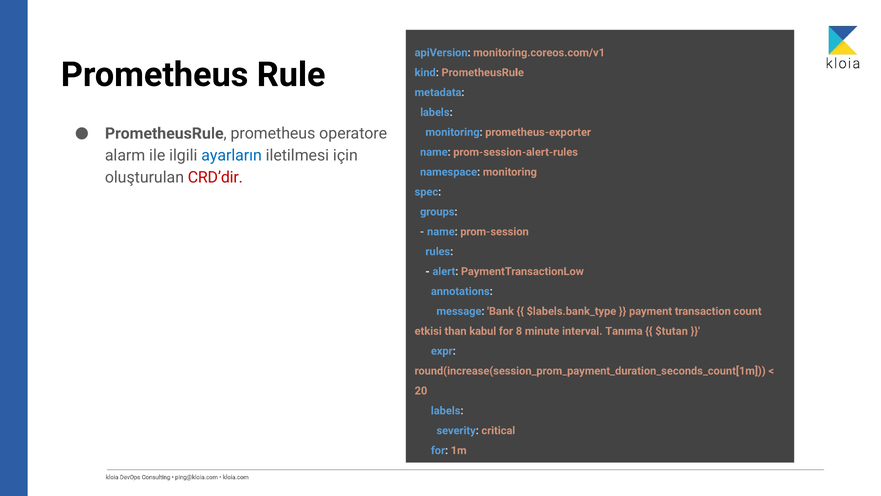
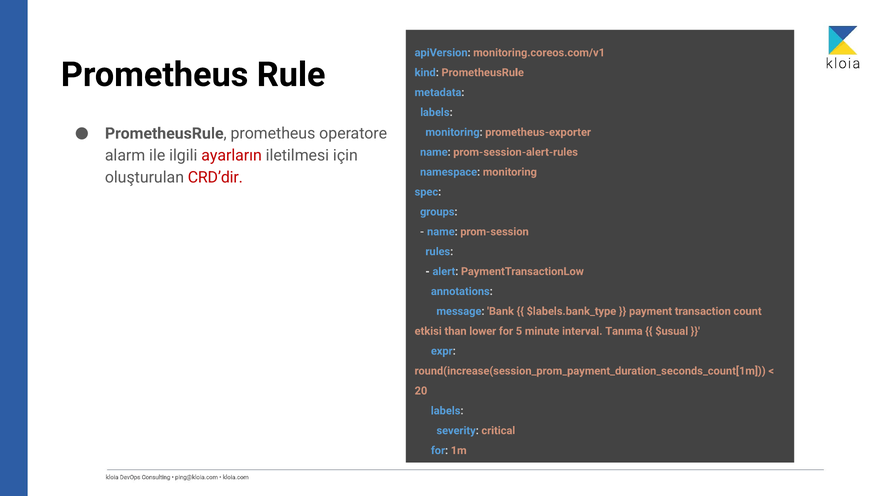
ayarların colour: blue -> red (232, 155)
kabul: kabul -> lower (483, 331)
8: 8 -> 5 (519, 331)
$tutan: $tutan -> $usual (672, 331)
